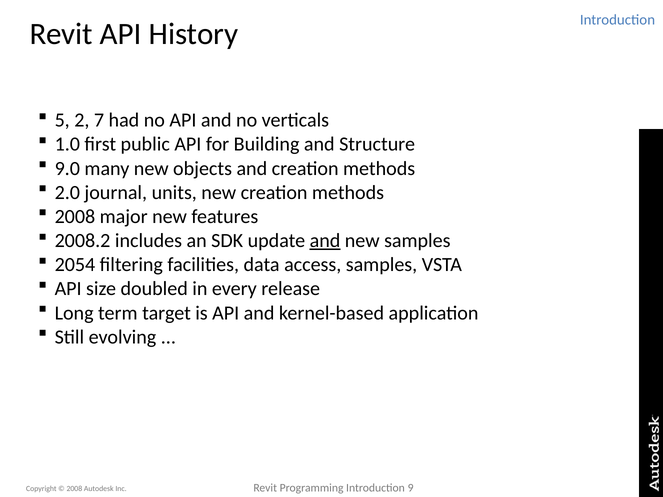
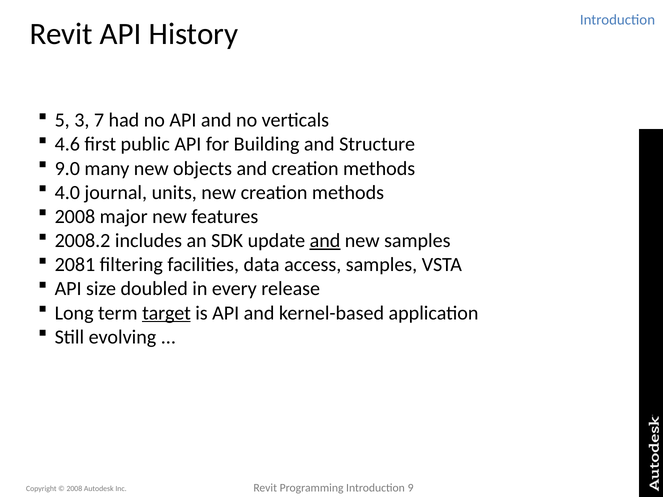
2: 2 -> 3 (82, 120)
1.0: 1.0 -> 4.6 (67, 145)
2.0: 2.0 -> 4.0 (67, 193)
2054: 2054 -> 2081 (75, 265)
target underline: none -> present (167, 313)
